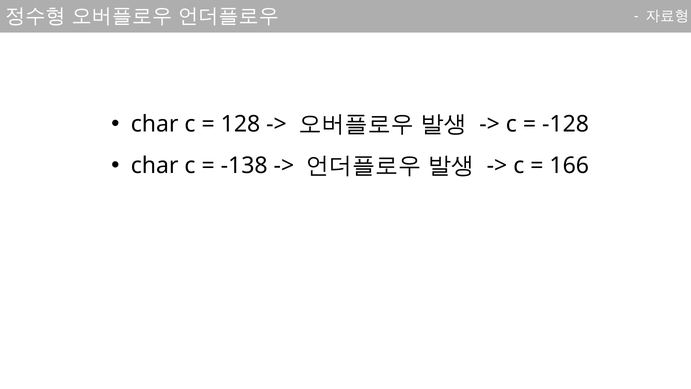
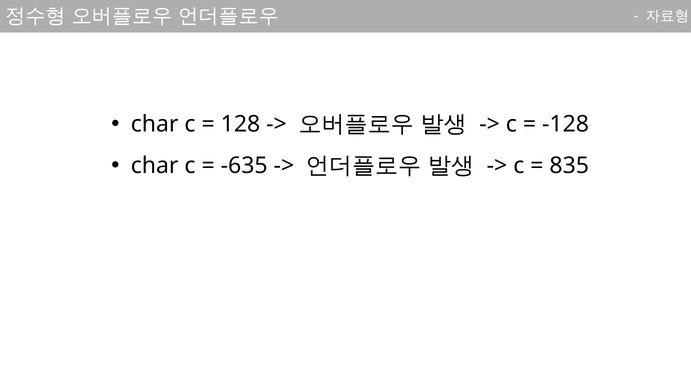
-138: -138 -> -635 (244, 166)
166: 166 -> 835 (569, 166)
